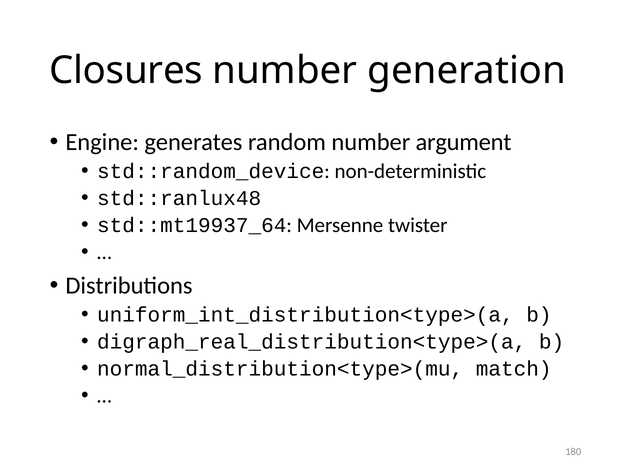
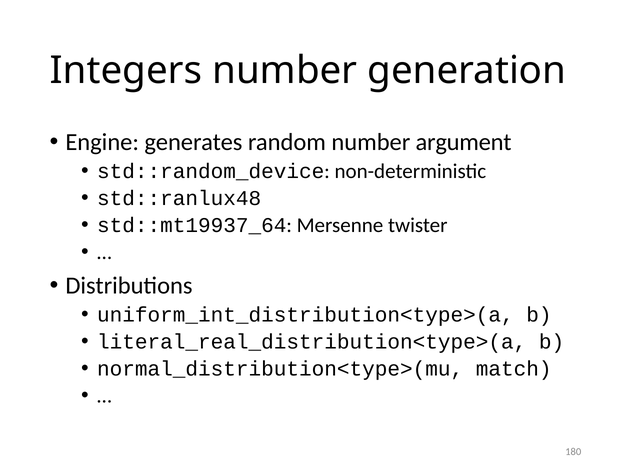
Closures: Closures -> Integers (126, 71)
digraph_real_distribution<type>(a: digraph_real_distribution<type>(a -> literal_real_distribution<type>(a (312, 342)
